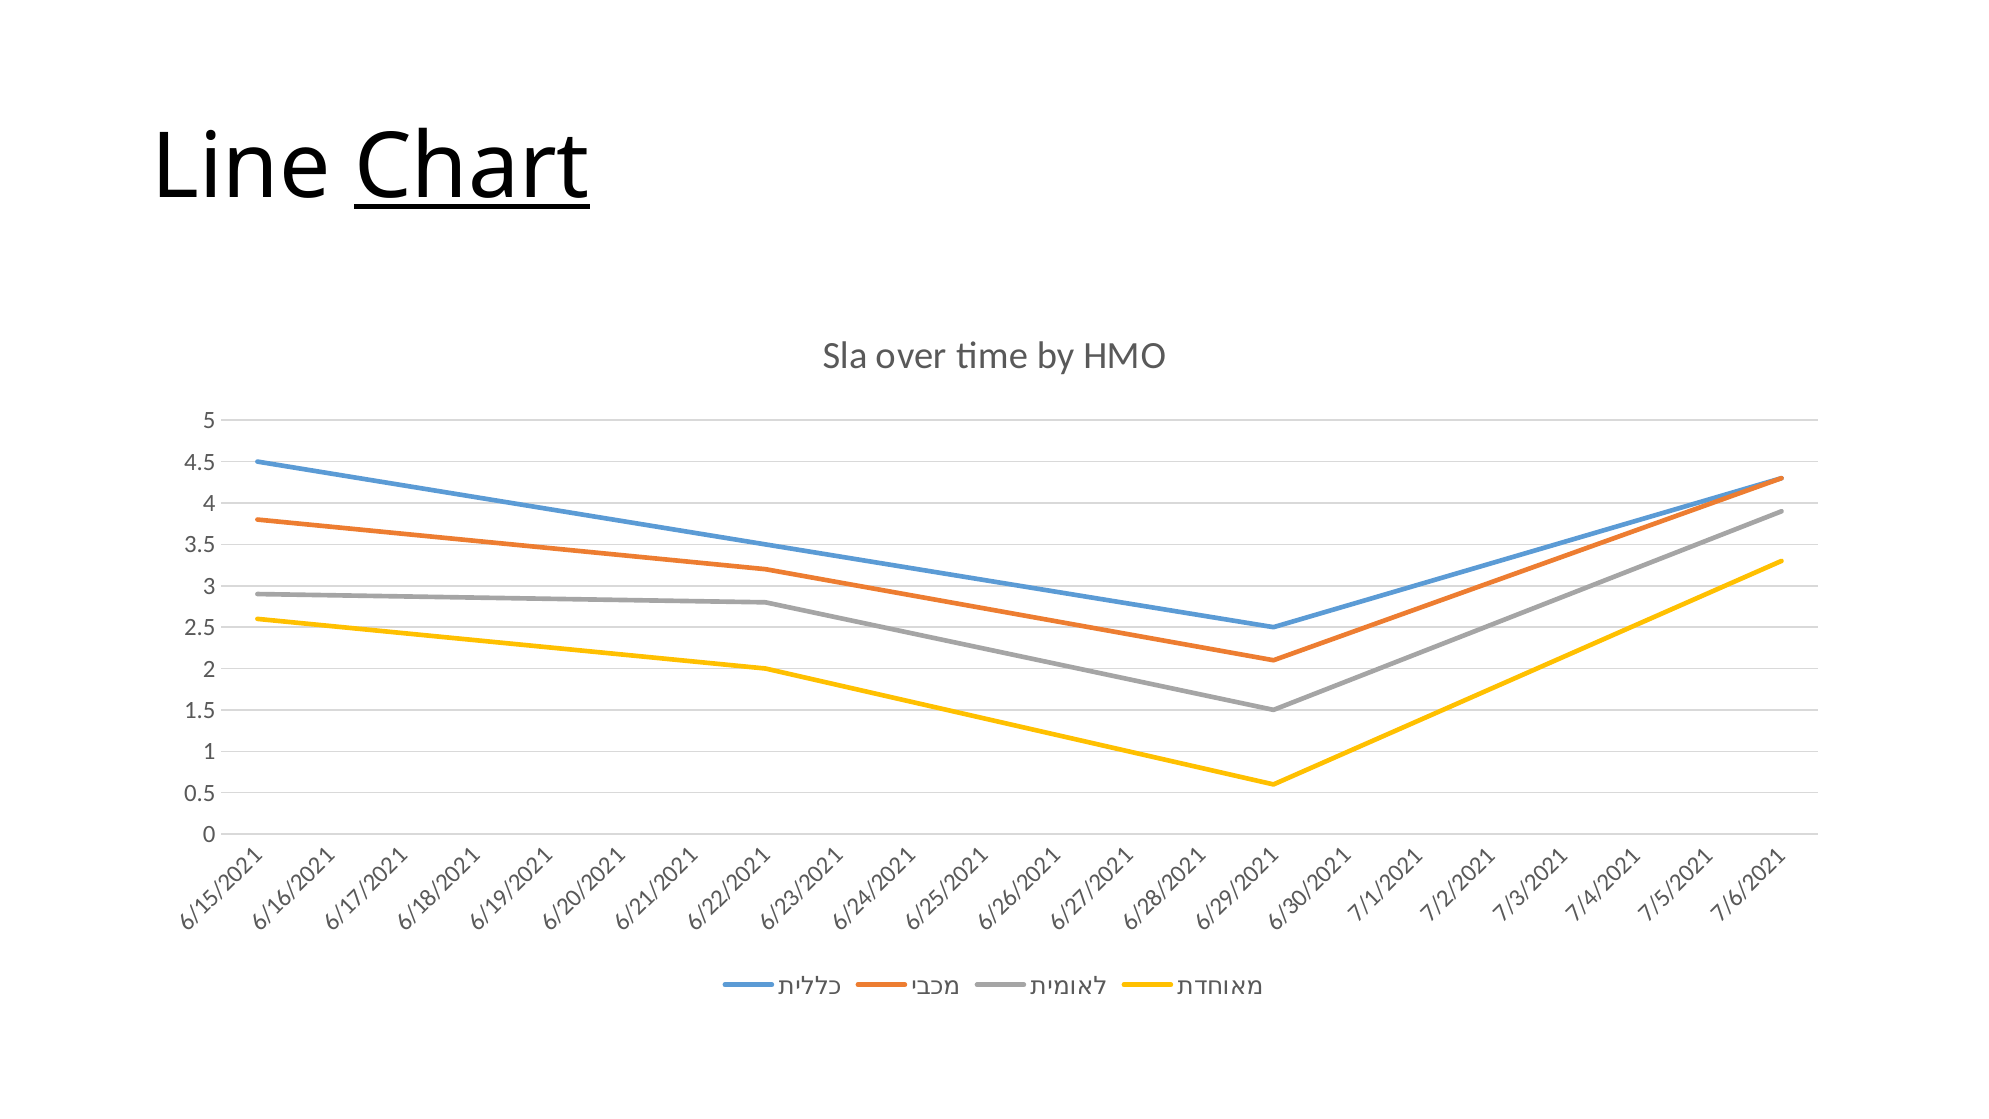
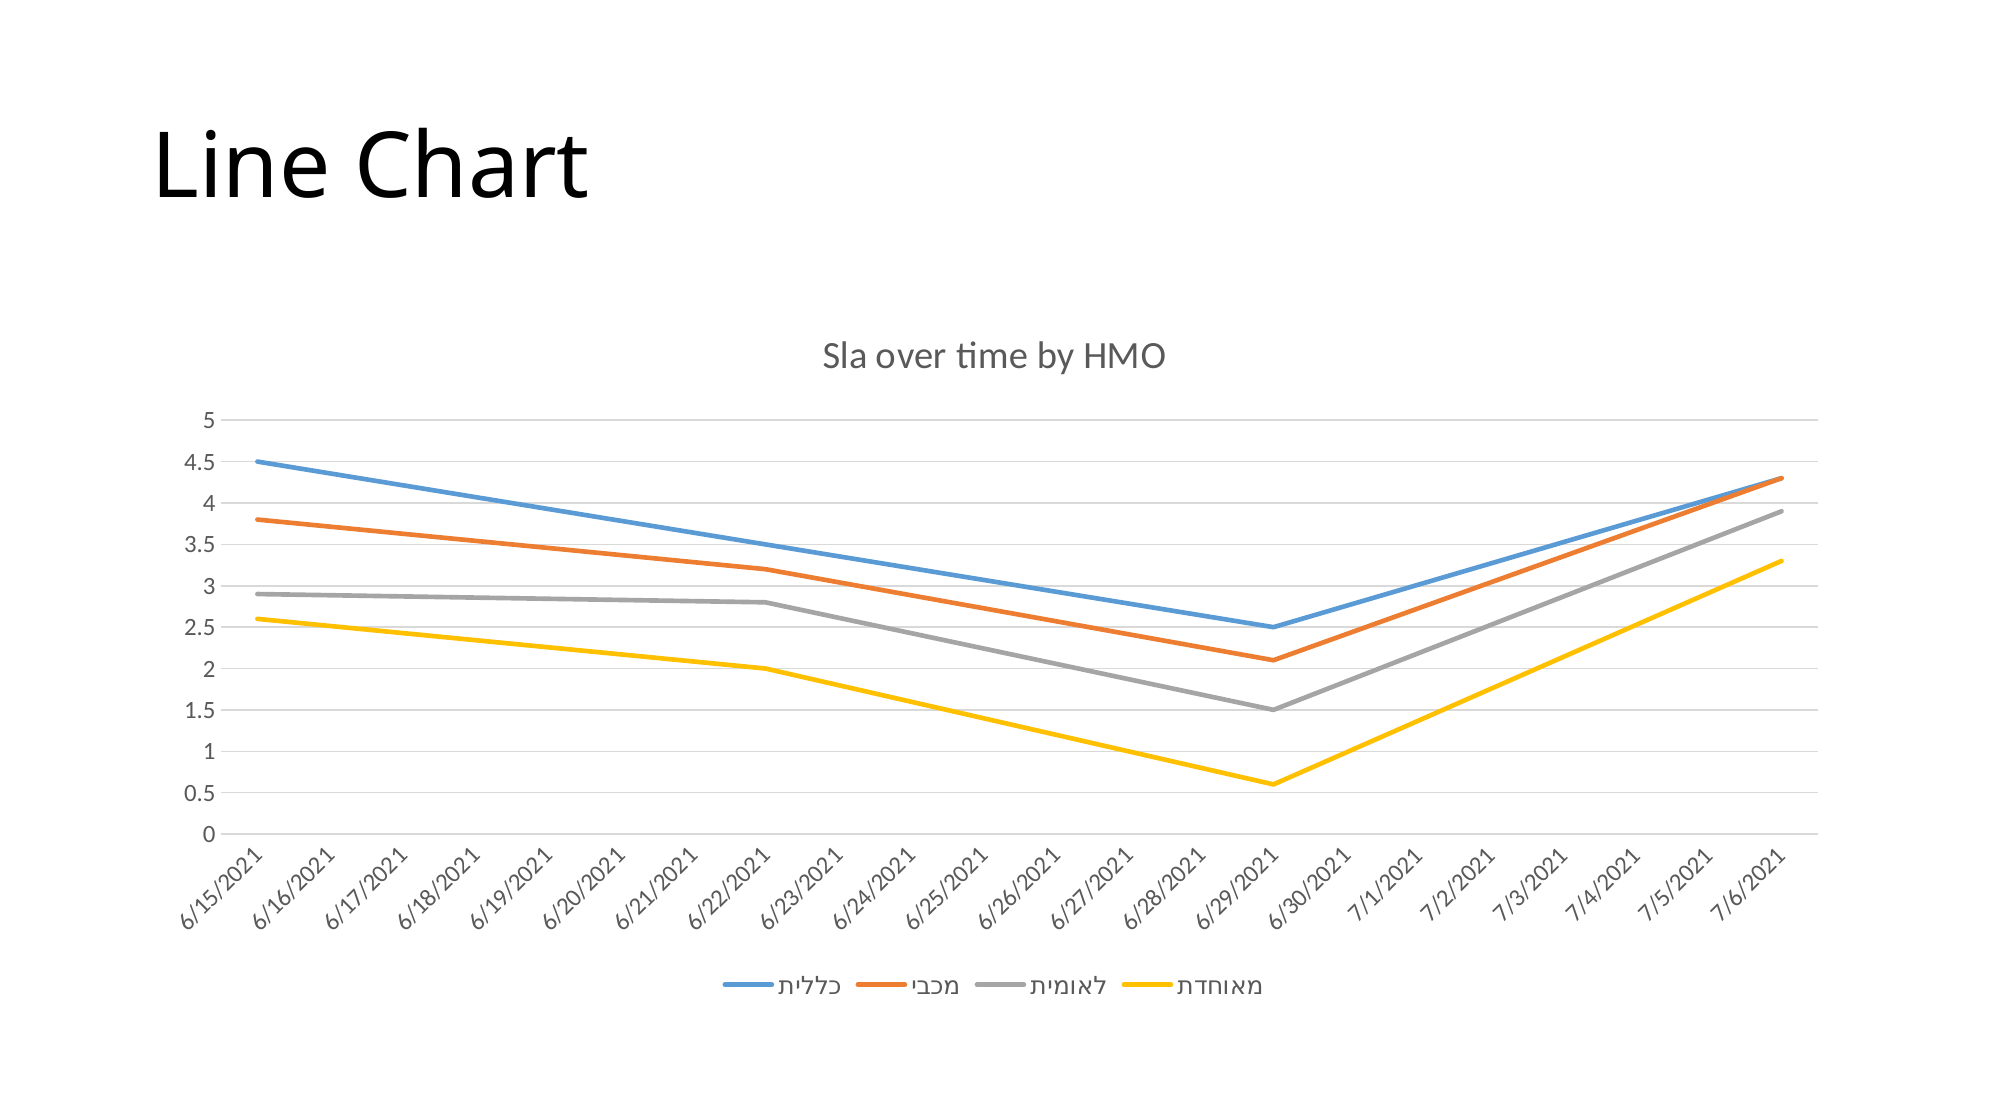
Chart underline: present -> none (472, 167)
